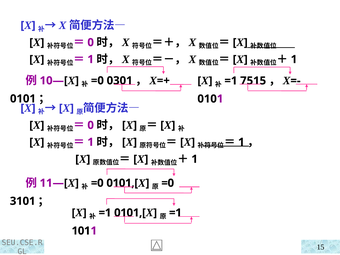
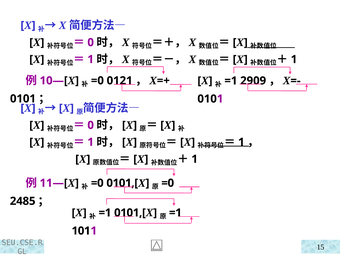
0301: 0301 -> 0121 (120, 81)
7515: 7515 -> 2909 (253, 81)
3101: 3101 -> 2485 (23, 201)
